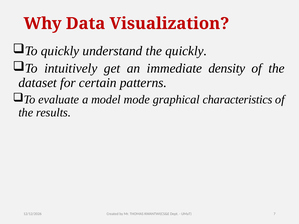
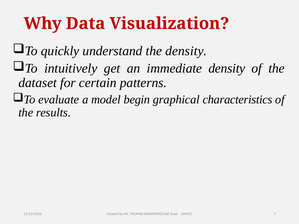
the quickly: quickly -> density (186, 51)
mode: mode -> begin (137, 100)
